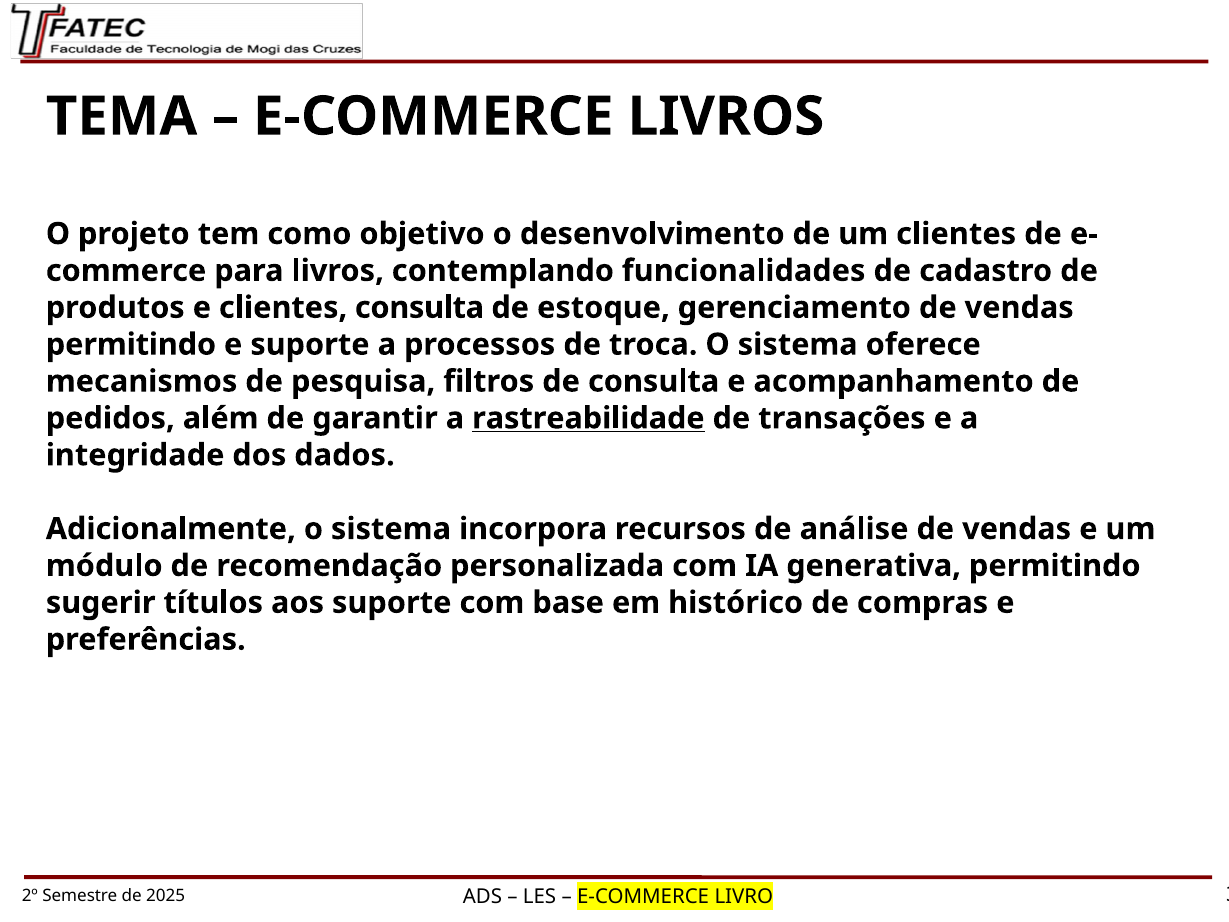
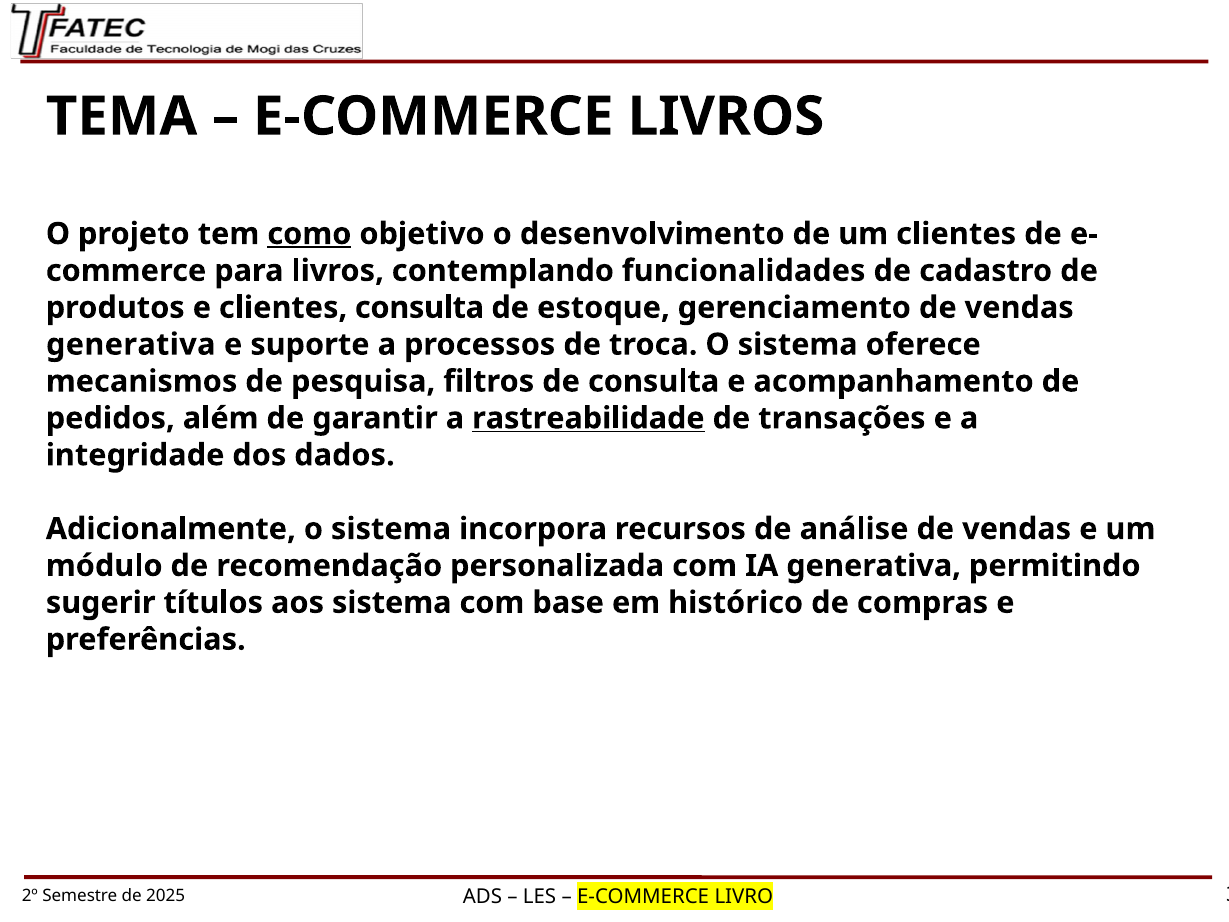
como underline: none -> present (309, 234)
permitindo: permitindo -> generativa (131, 344)
aos suporte: suporte -> sistema (392, 603)
